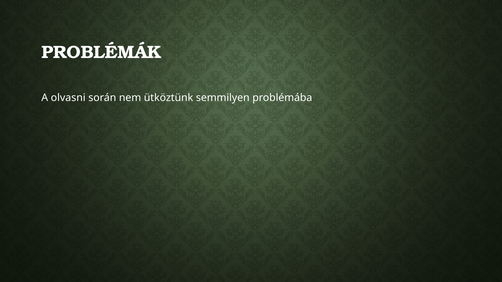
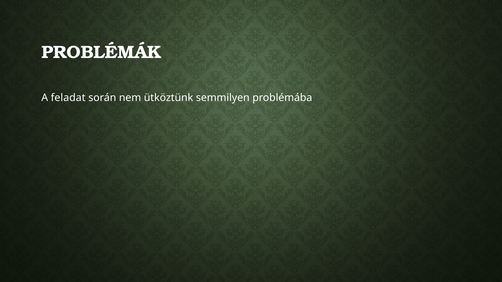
olvasni: olvasni -> feladat (68, 98)
